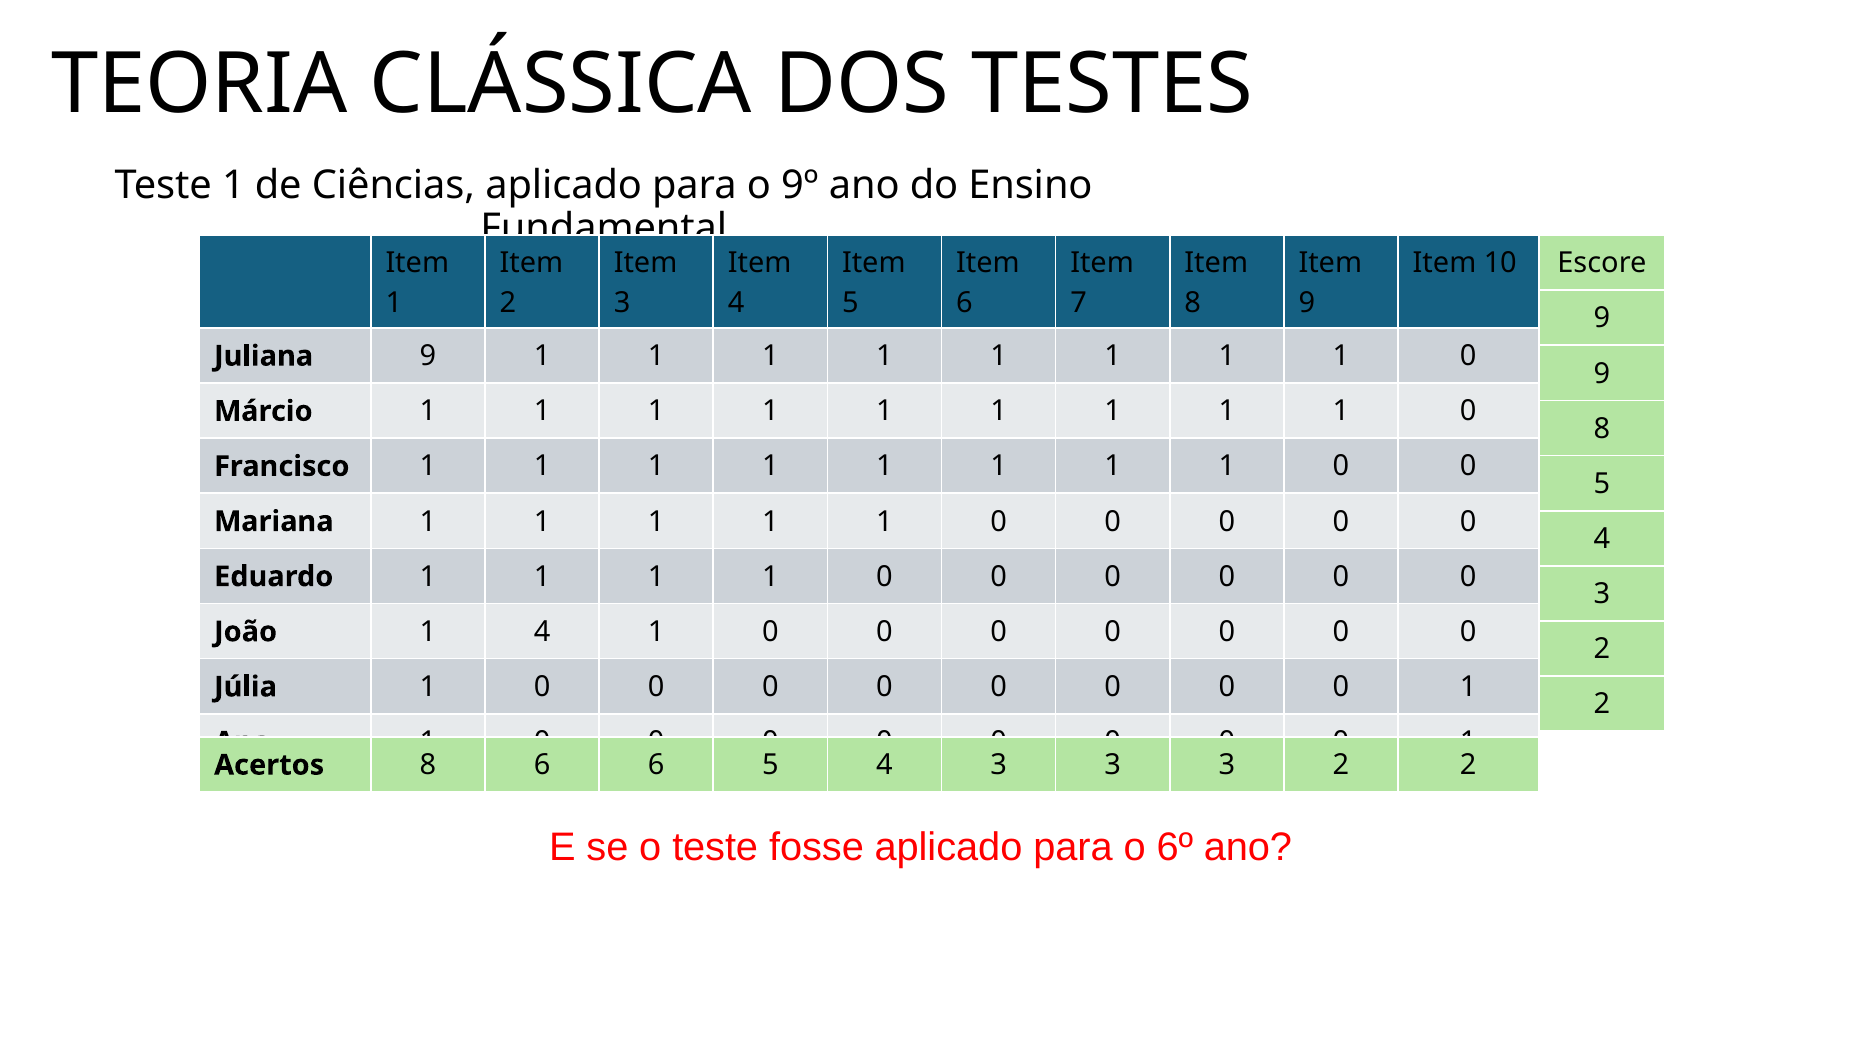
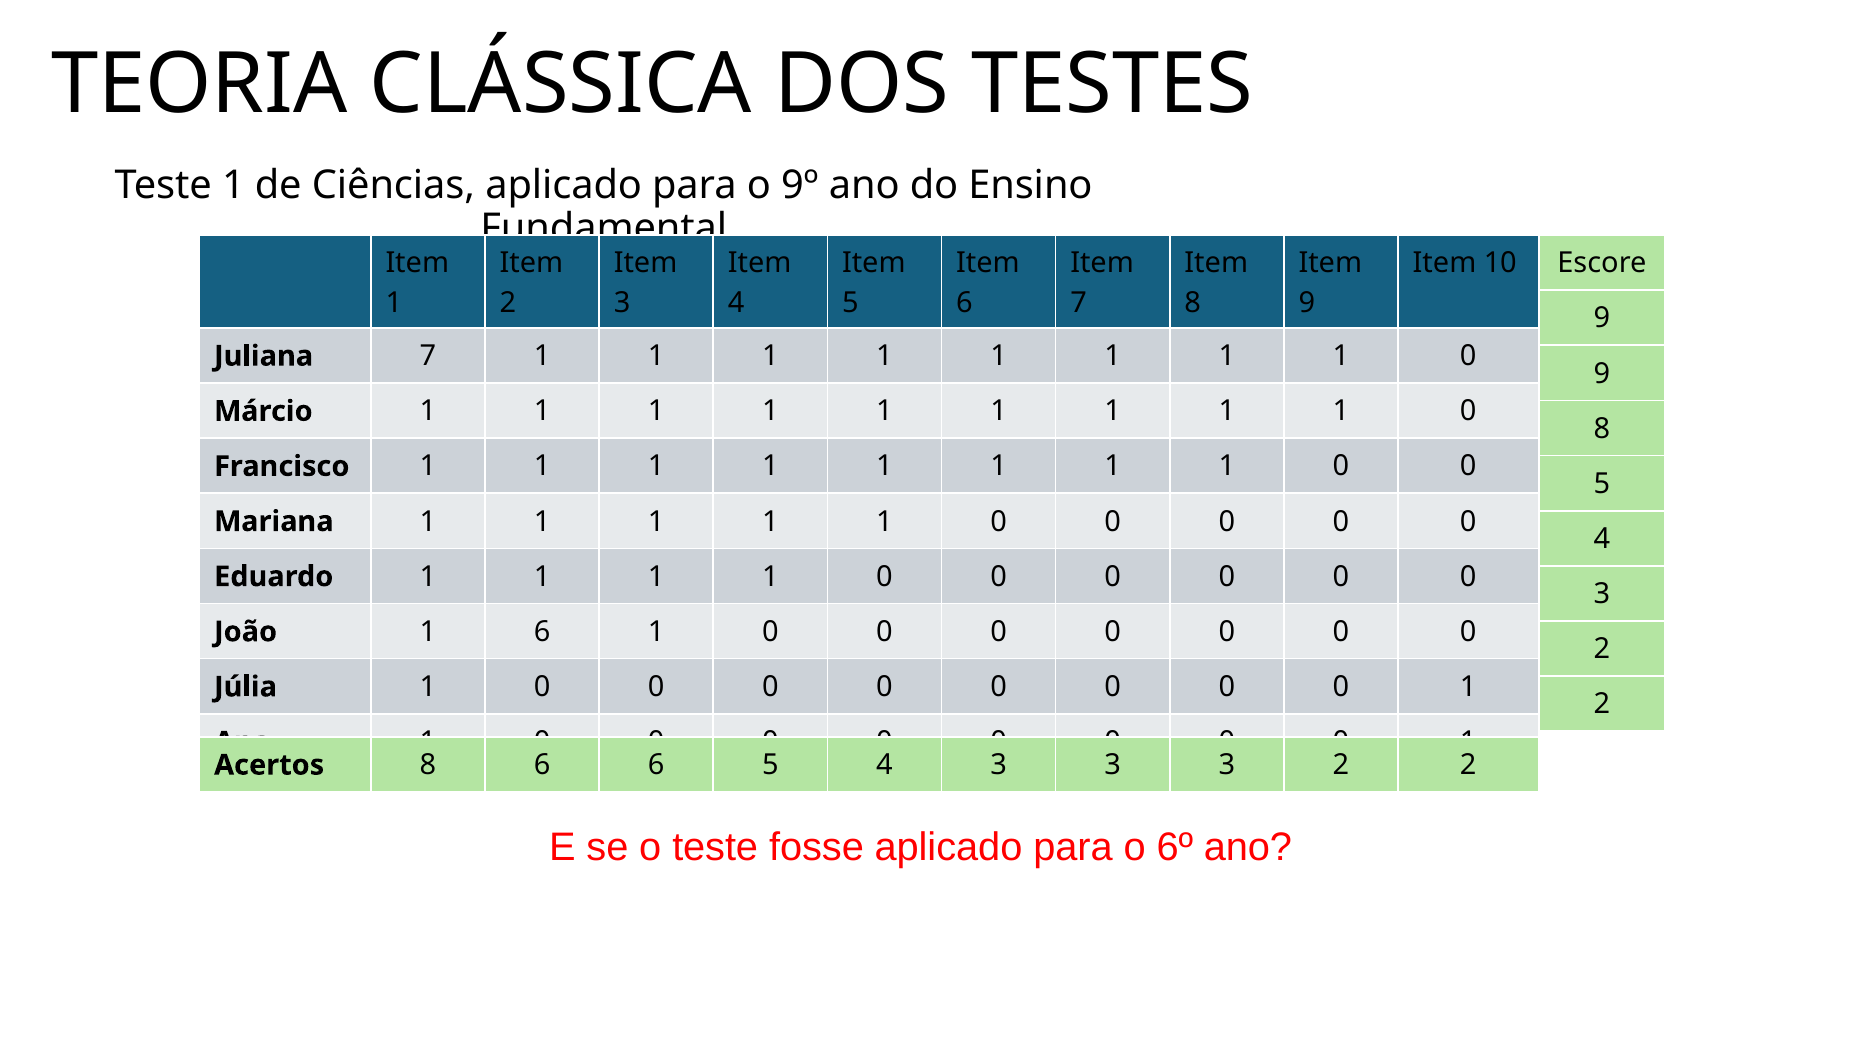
Juliana 9: 9 -> 7 (428, 356)
1 4: 4 -> 6 (542, 632)
